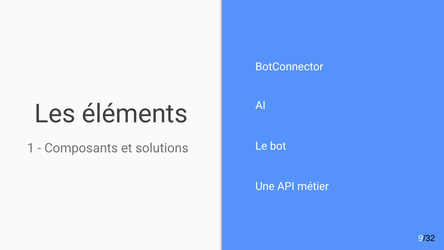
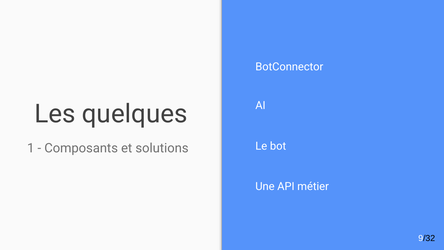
éléments: éléments -> quelques (135, 114)
